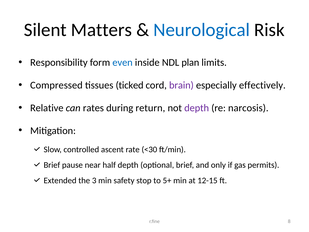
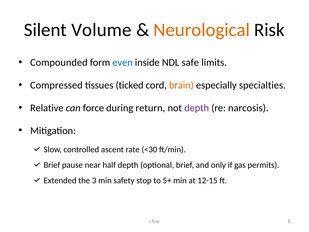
Matters: Matters -> Volume (101, 30)
Neurological colour: blue -> orange (202, 30)
Responsibility: Responsibility -> Compounded (59, 63)
plan: plan -> safe (190, 63)
brain colour: purple -> orange (181, 85)
effectively: effectively -> specialties (262, 85)
rates: rates -> force (93, 108)
